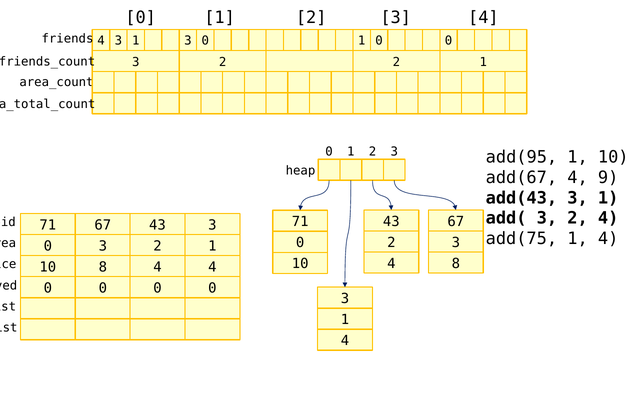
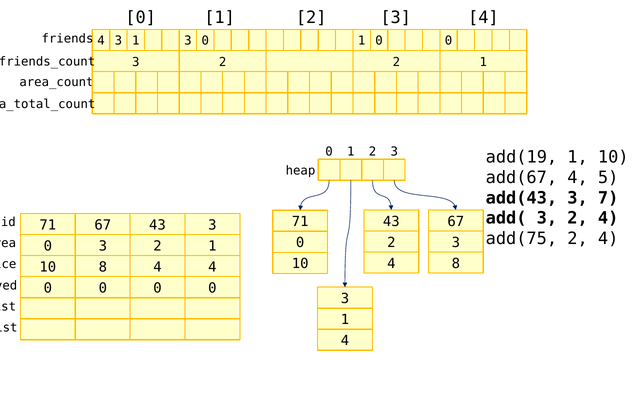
add(95: add(95 -> add(19 (521, 157)
9: 9 -> 5 (608, 178)
add(43 3 1: 1 -> 7 (608, 198)
add(75 1: 1 -> 2 (578, 239)
